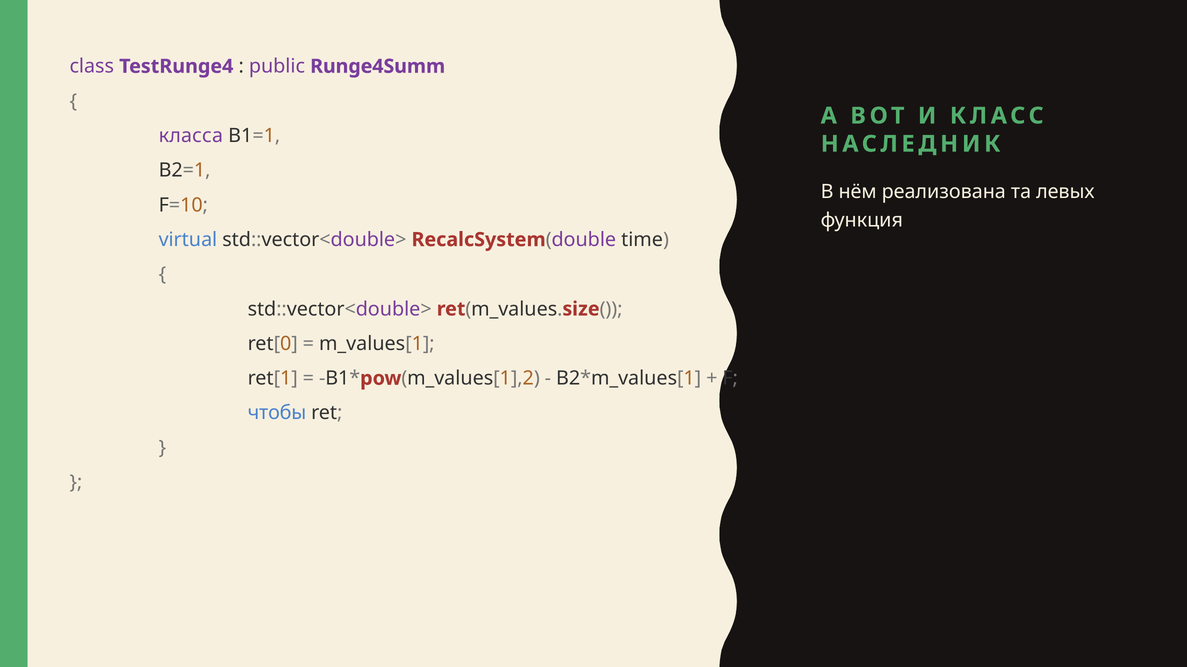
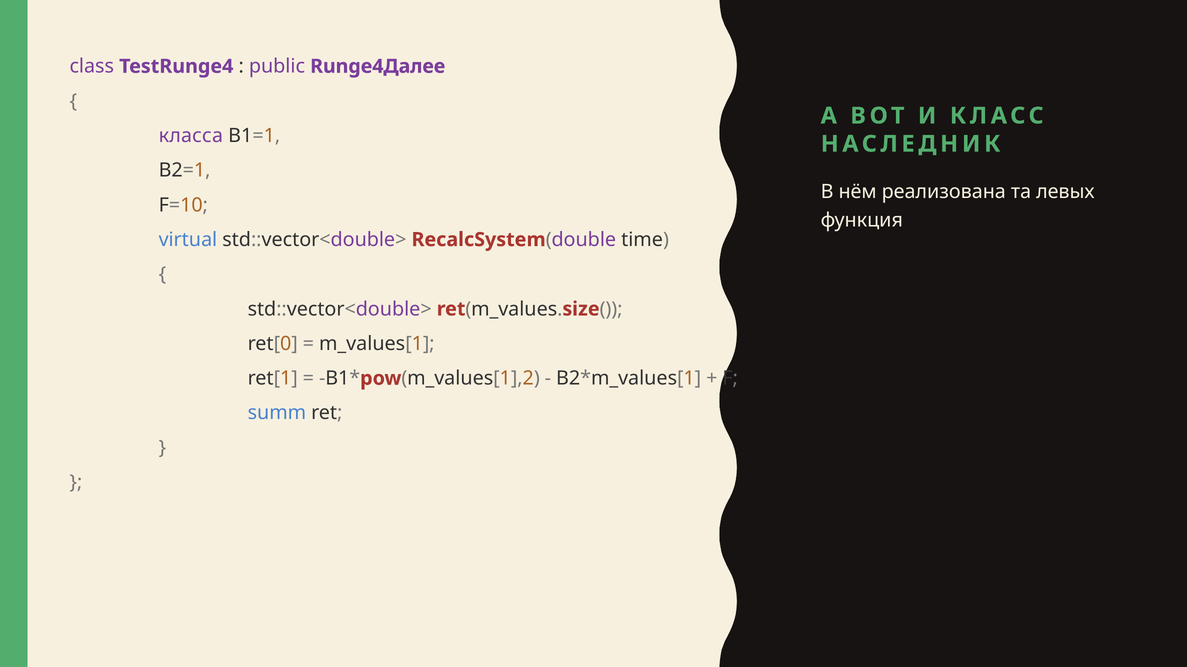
Runge4Summ: Runge4Summ -> Runge4Далее (378, 66)
чтобы: чтобы -> summ (277, 413)
